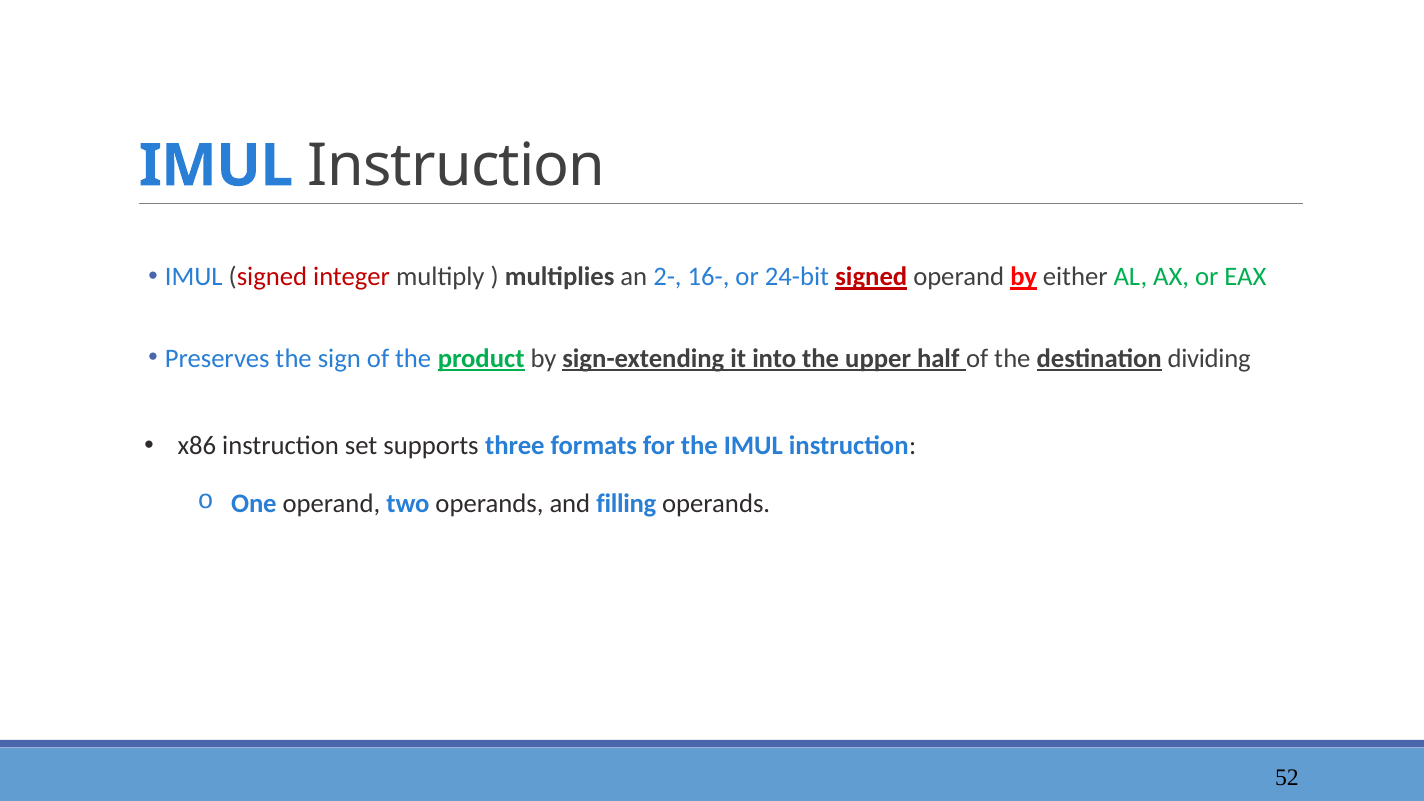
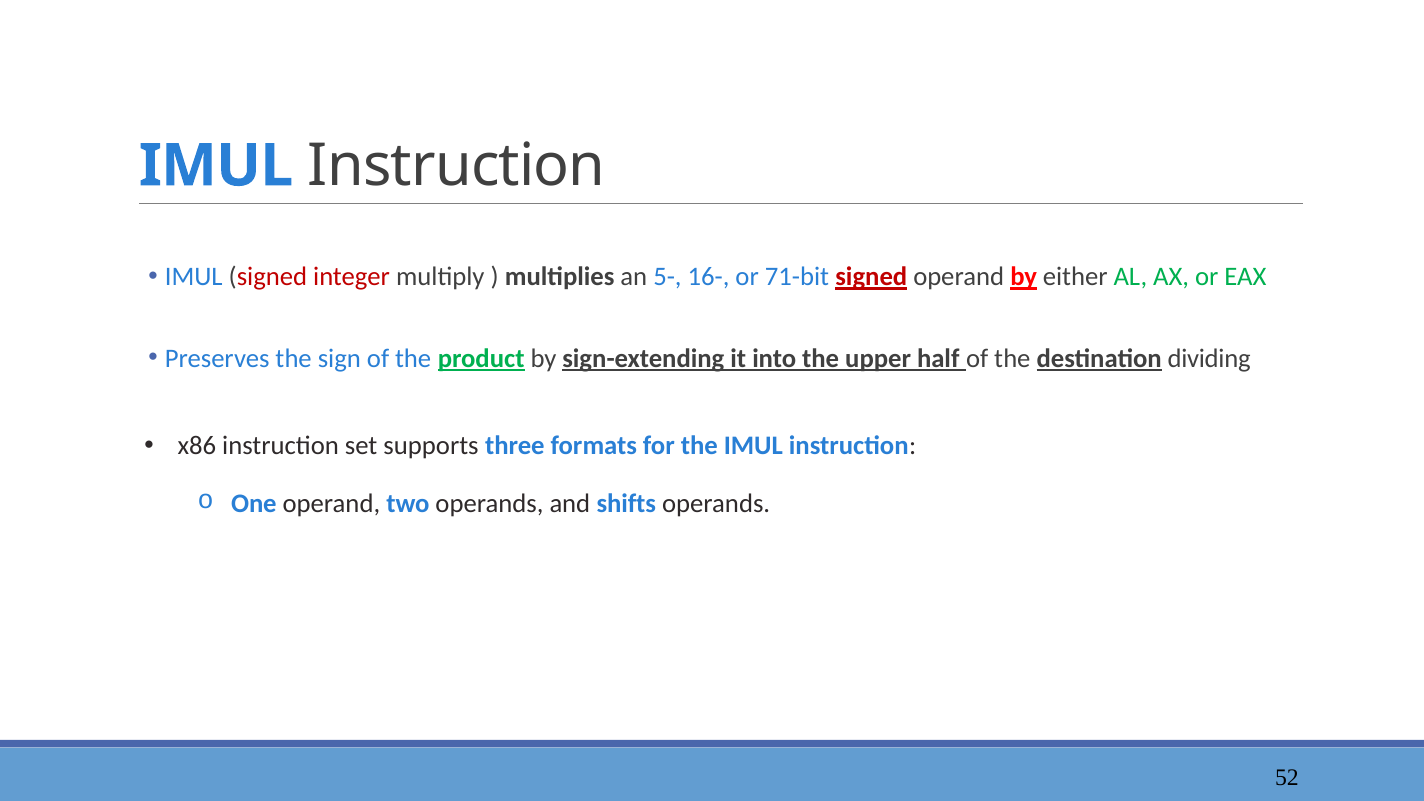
2-: 2- -> 5- (667, 277)
24-bit: 24-bit -> 71-bit (797, 277)
filling: filling -> shifts (626, 503)
